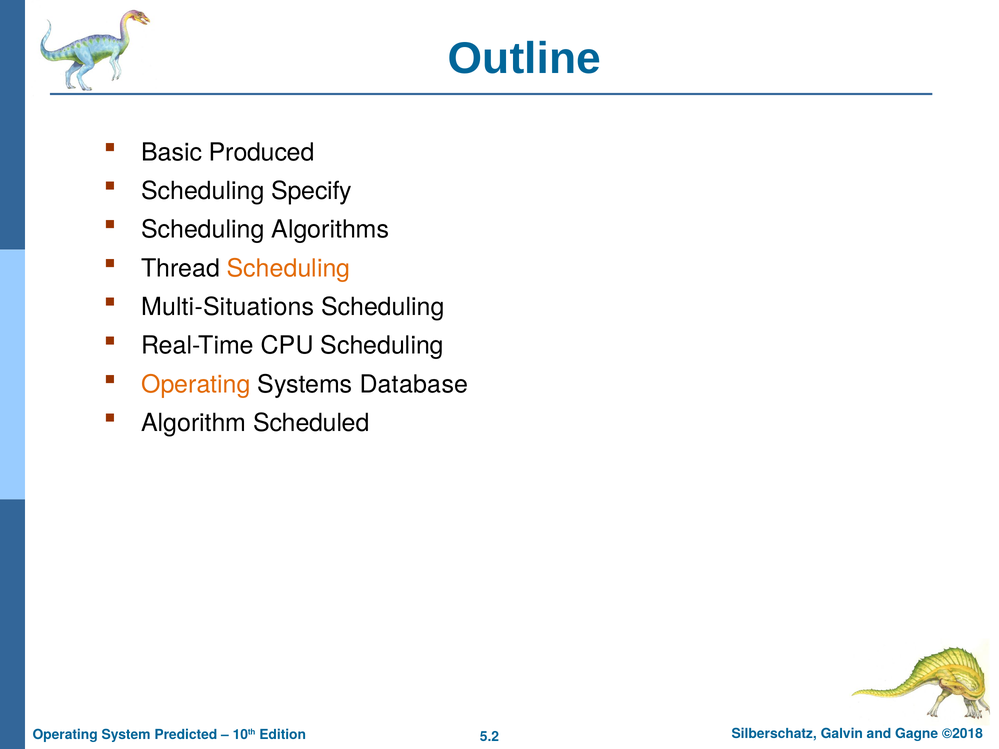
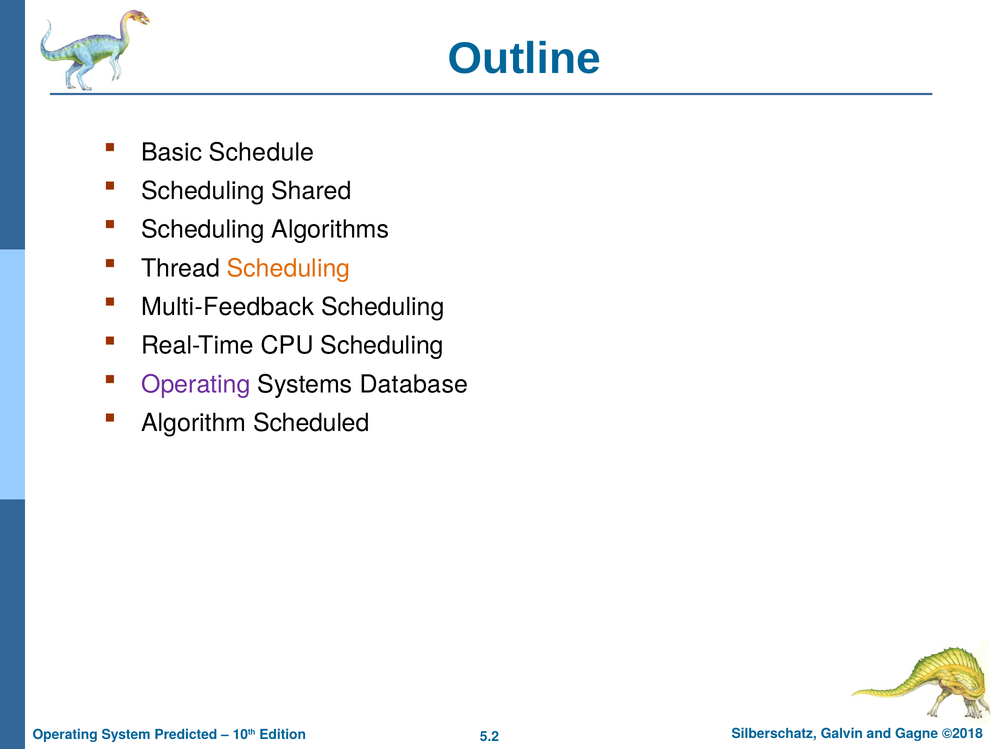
Produced: Produced -> Schedule (262, 152)
Specify: Specify -> Shared (311, 191)
Multi-Situations: Multi-Situations -> Multi-Feedback (228, 307)
Operating colour: orange -> purple (196, 385)
